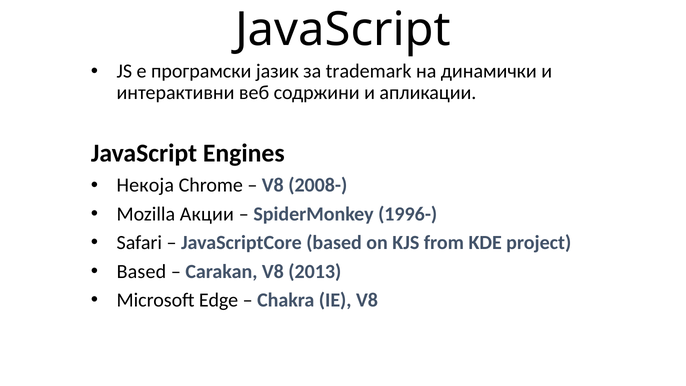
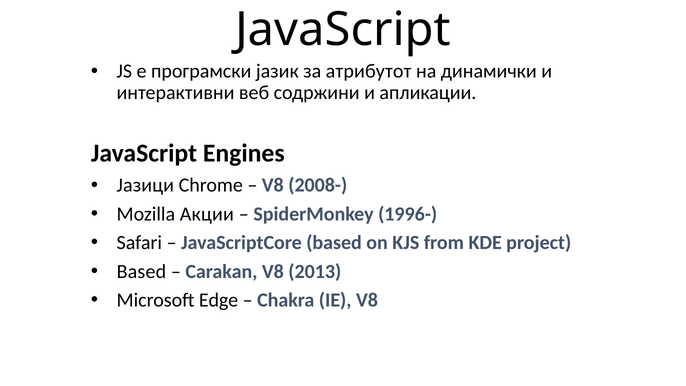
trademark: trademark -> атрибутот (369, 71)
Некоја: Некоја -> Јазици (145, 185)
